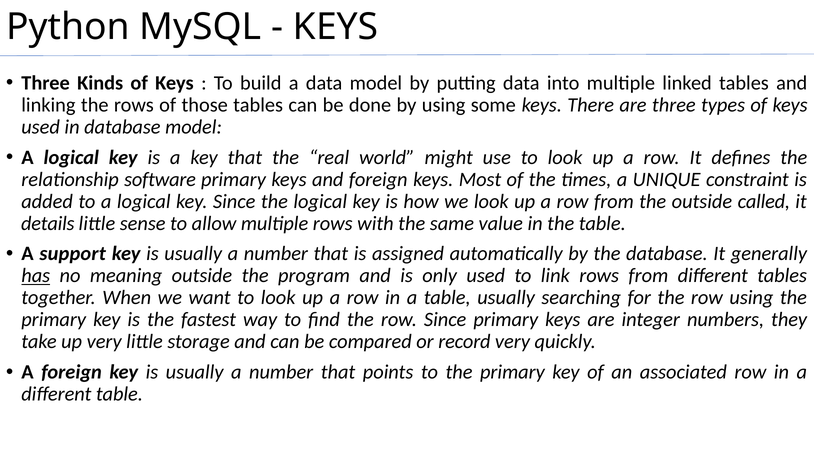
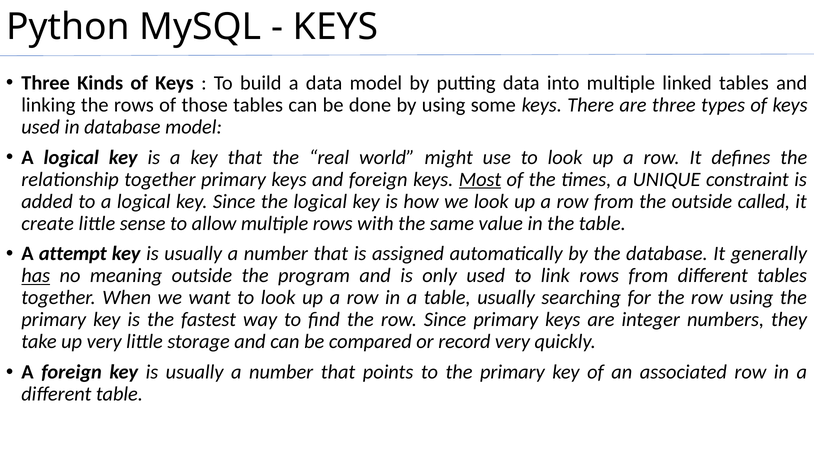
relationship software: software -> together (160, 179)
Most underline: none -> present (480, 179)
details: details -> create (48, 223)
support: support -> attempt (73, 254)
